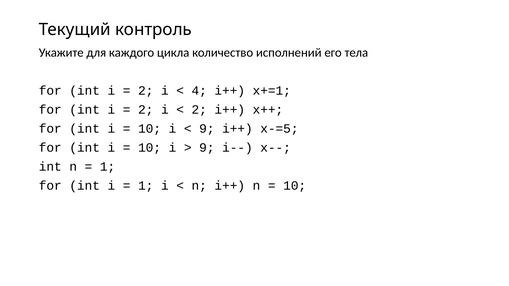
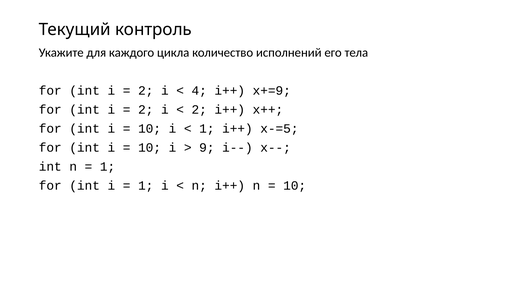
x+=1: x+=1 -> x+=9 (272, 91)
9: 9 -> 1 (207, 129)
